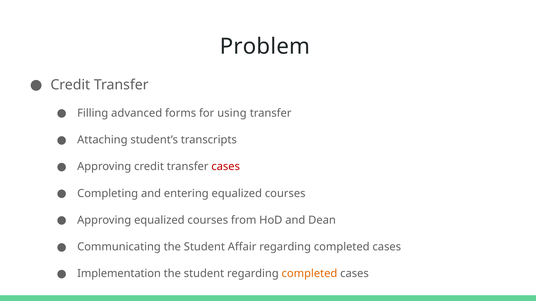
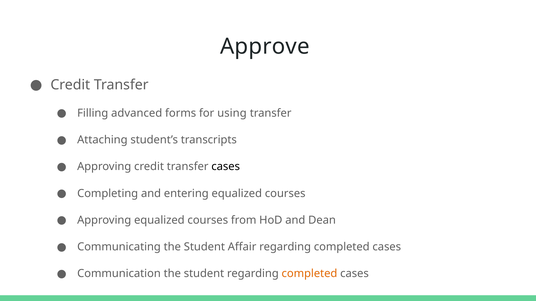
Problem: Problem -> Approve (265, 46)
cases colour: red -> black (226, 167)
Implementation: Implementation -> Communication (119, 274)
